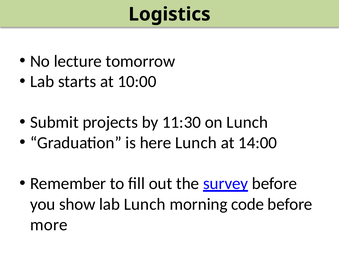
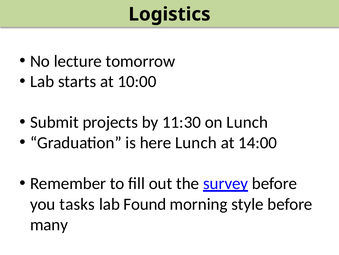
show: show -> tasks (77, 204)
lab Lunch: Lunch -> Found (145, 204)
code: code -> style (247, 204)
more: more -> many (49, 224)
